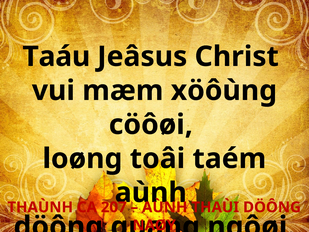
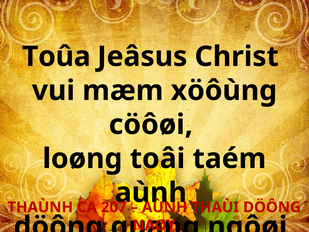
Taáu: Taáu -> Toûa (56, 57)
